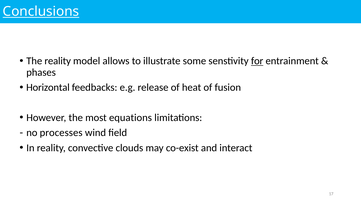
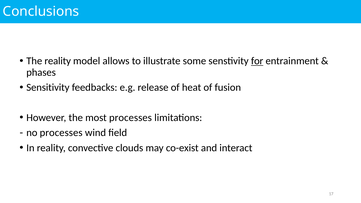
Conclusions underline: present -> none (41, 12)
Horizontal: Horizontal -> Sensitivity (48, 87)
most equations: equations -> processes (130, 118)
